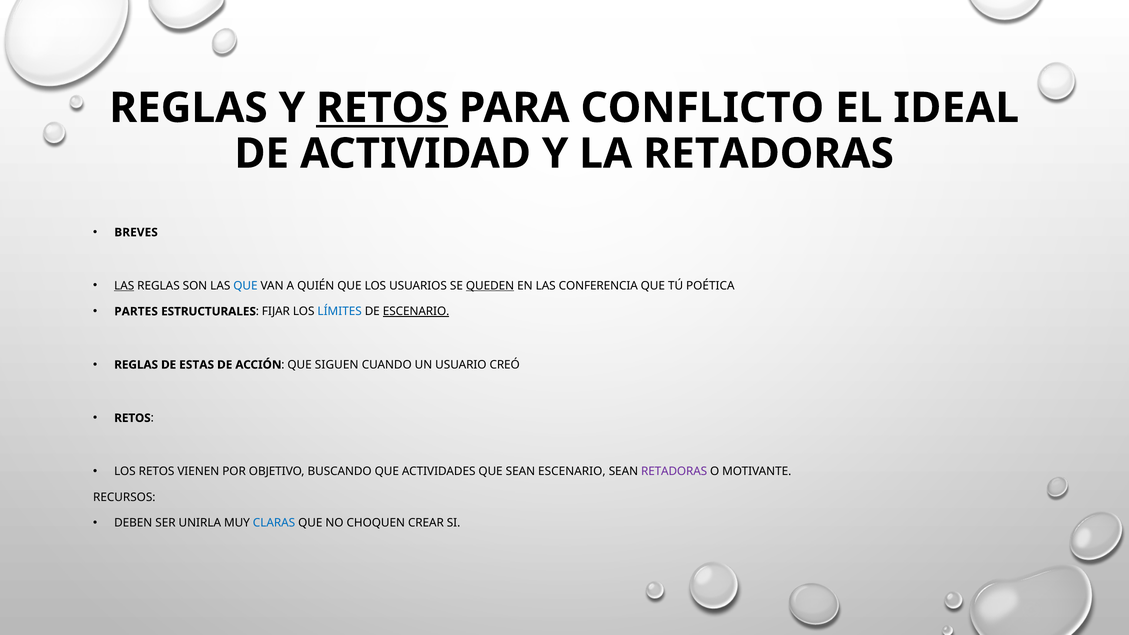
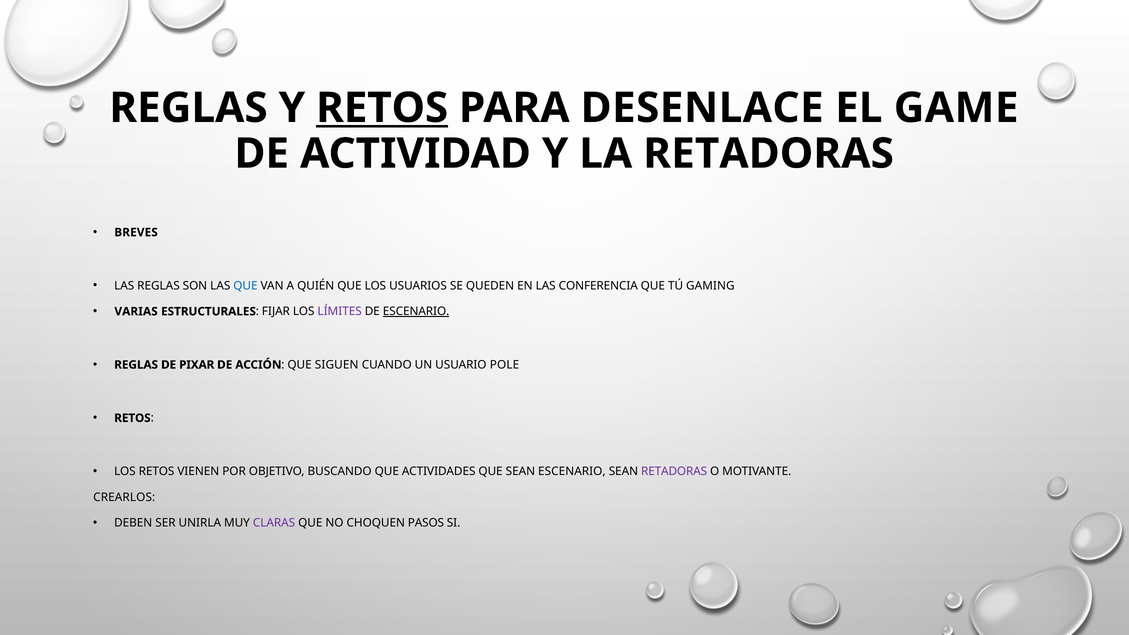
CONFLICTO: CONFLICTO -> DESENLACE (702, 108)
IDEAL: IDEAL -> GAME (956, 108)
LAS underline: present -> none (124, 286)
QUEDEN underline: present -> none (490, 286)
POÉTICA: POÉTICA -> GAMING (710, 286)
PARTES: PARTES -> VARIAS (136, 312)
LÍMITES colour: blue -> purple (340, 312)
ESTAS: ESTAS -> PIXAR (197, 365)
CREÓ: CREÓ -> POLE (505, 365)
RECURSOS: RECURSOS -> CREARLOS (124, 497)
CLARAS colour: blue -> purple (274, 523)
CREAR: CREAR -> PASOS (426, 523)
